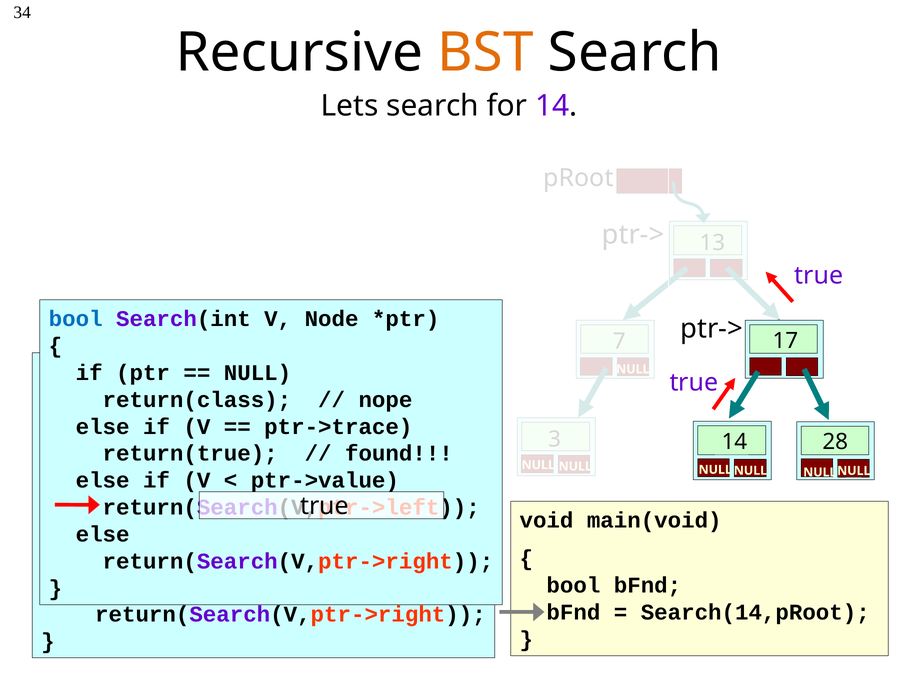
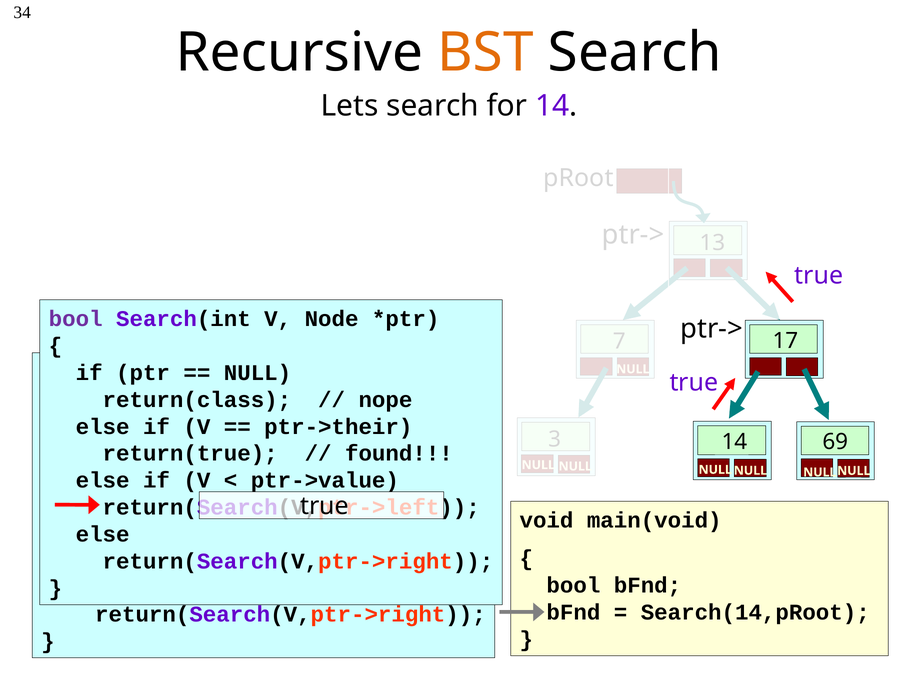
bool colour: blue -> purple (76, 319)
ptr->trace: ptr->trace -> ptr->their (338, 427)
28: 28 -> 69 (835, 442)
